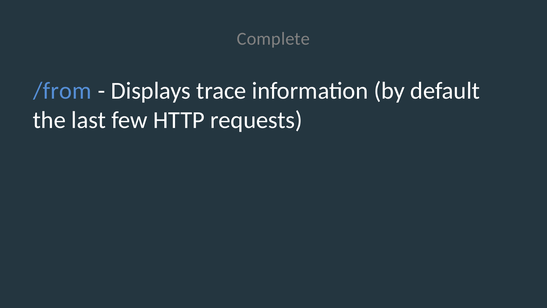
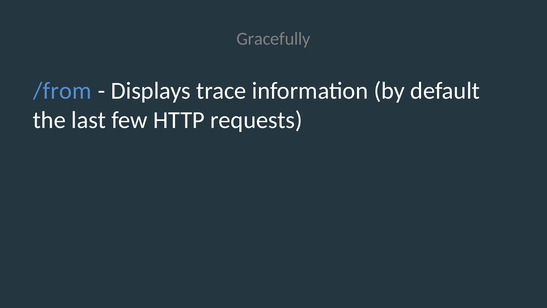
Complete: Complete -> Gracefully (274, 39)
